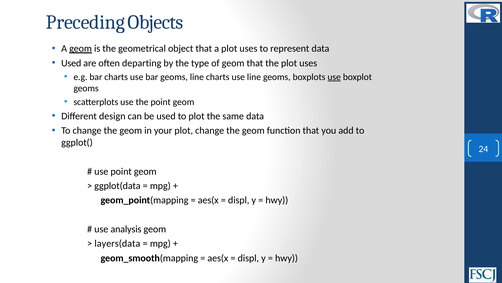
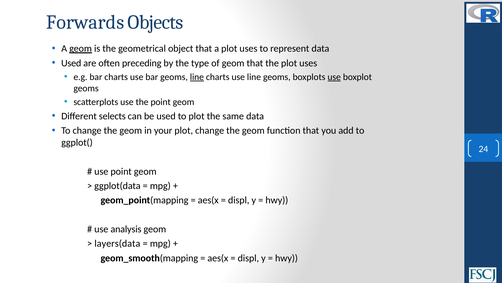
Preceding: Preceding -> Forwards (85, 22)
departing: departing -> preceding (142, 63)
line underline: none -> present (197, 77)
design: design -> selects (112, 116)
